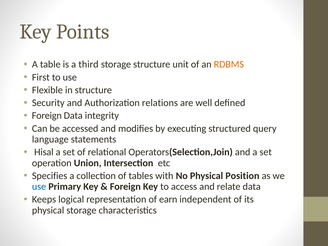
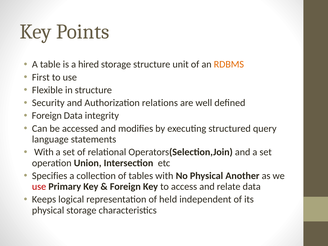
third: third -> hired (89, 64)
Hisal: Hisal -> With (44, 152)
Position: Position -> Another (242, 176)
use colour: blue -> red (39, 187)
earn: earn -> held (168, 199)
